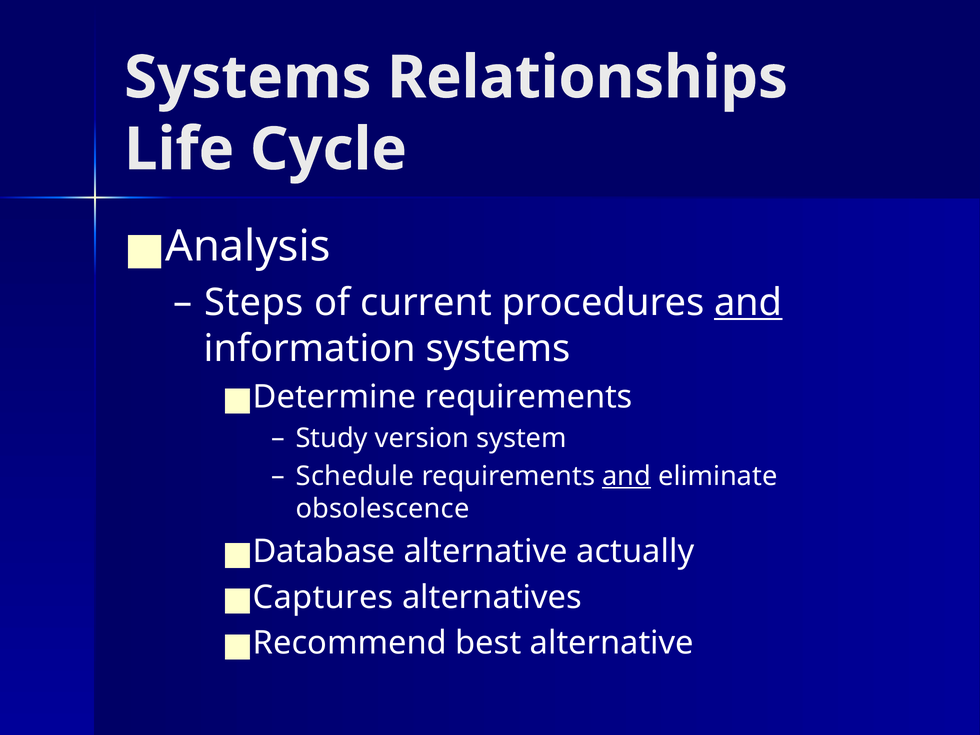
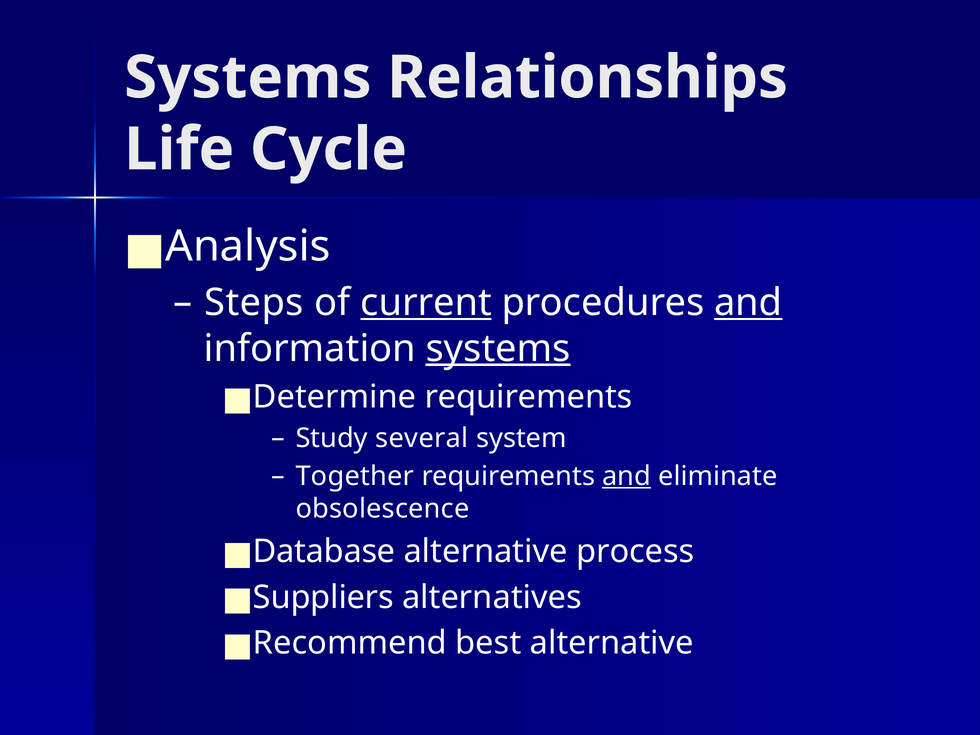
current underline: none -> present (426, 303)
systems underline: none -> present (498, 348)
version: version -> several (422, 438)
Schedule: Schedule -> Together (355, 476)
actually: actually -> process (635, 552)
Captures: Captures -> Suppliers (323, 597)
